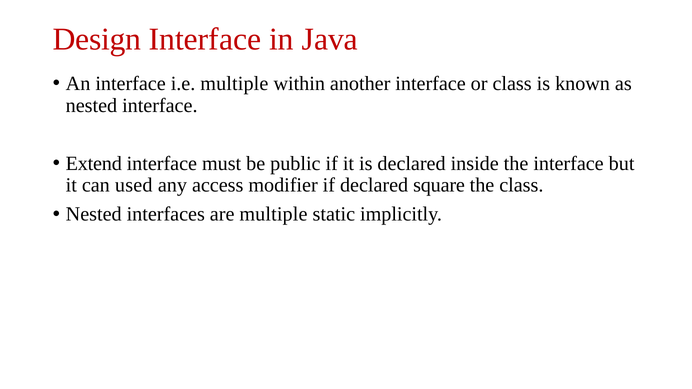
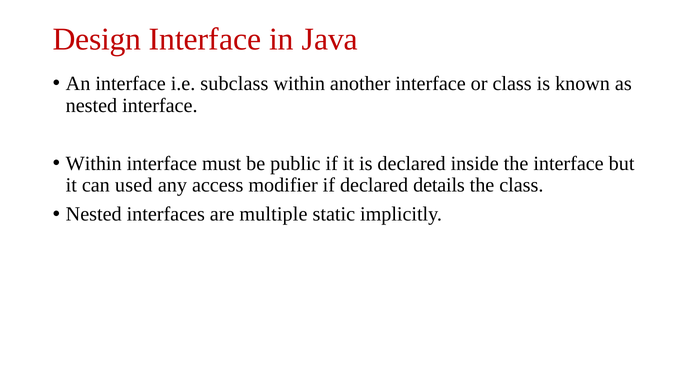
i.e multiple: multiple -> subclass (234, 84)
Extend: Extend -> Within (94, 164)
square: square -> details (439, 185)
